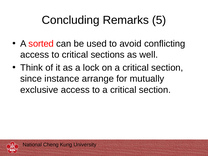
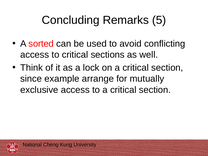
instance: instance -> example (62, 79)
